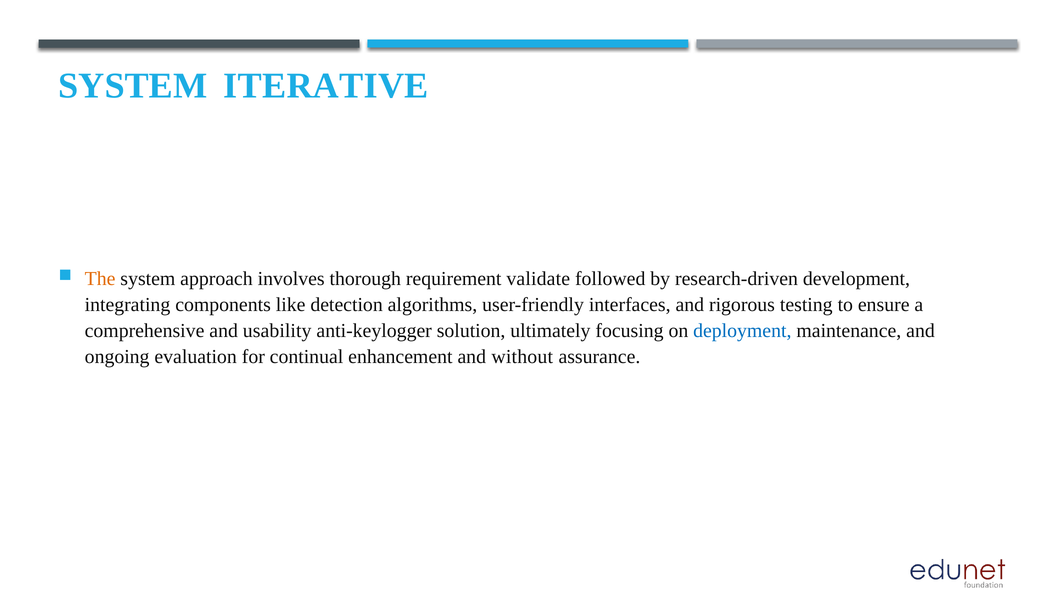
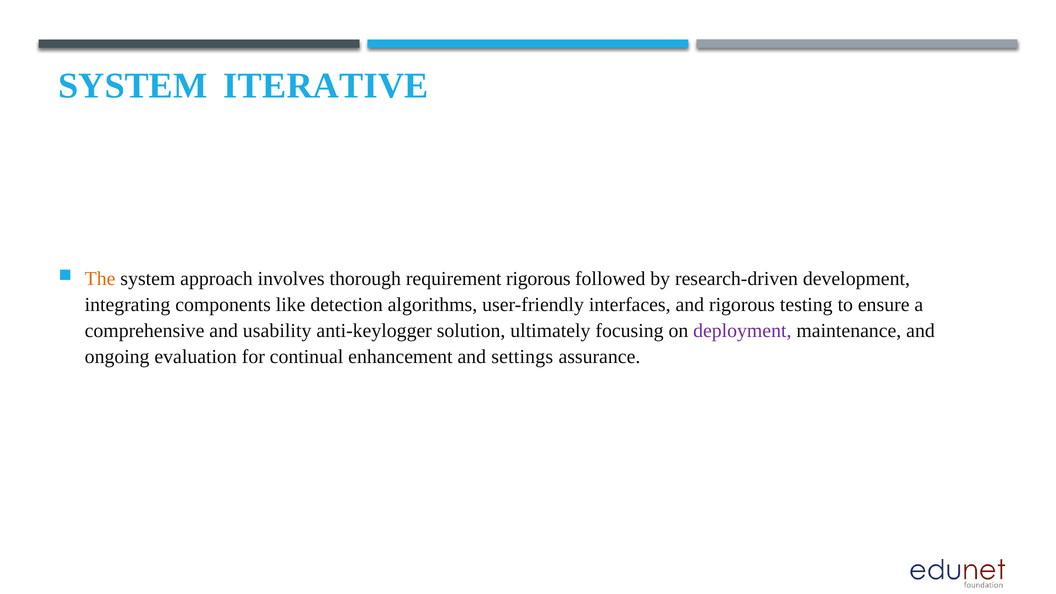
requirement validate: validate -> rigorous (538, 279)
deployment colour: blue -> purple (742, 331)
without: without -> settings (522, 357)
